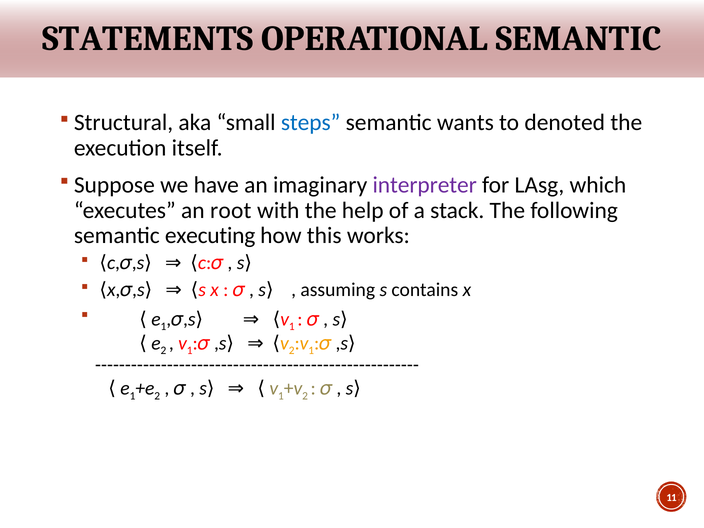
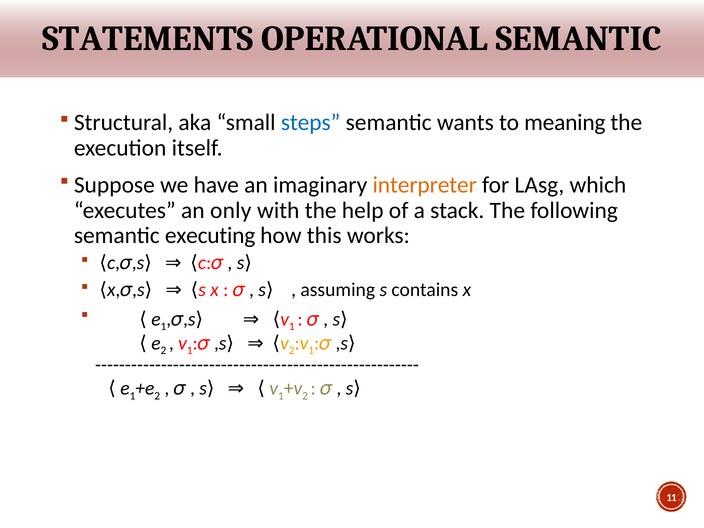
denoted: denoted -> meaning (565, 123)
interpreter colour: purple -> orange (425, 185)
root: root -> only (231, 210)
